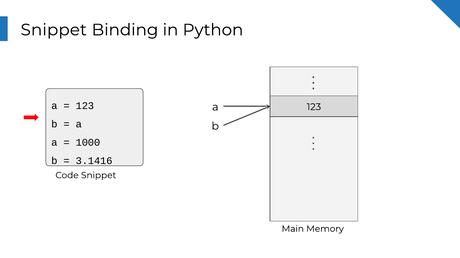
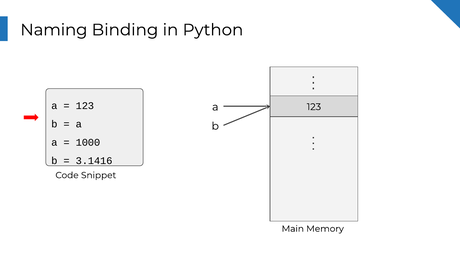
Snippet: Snippet -> Naming (54, 30)
